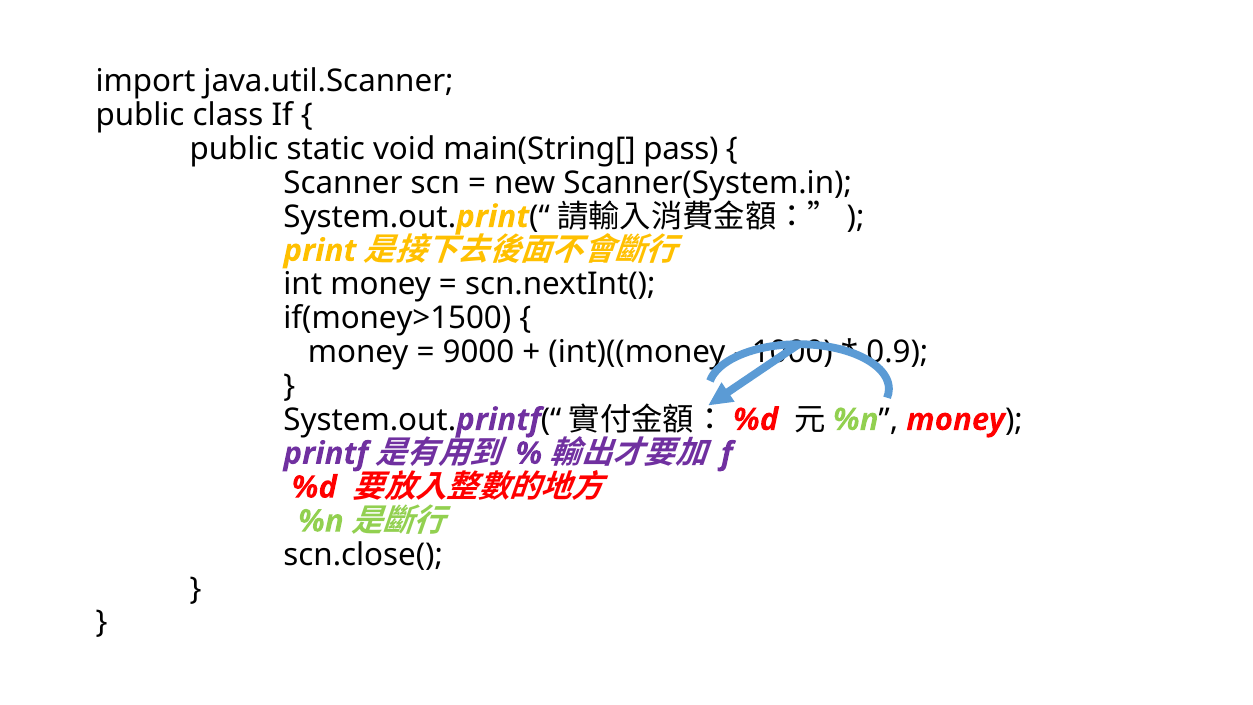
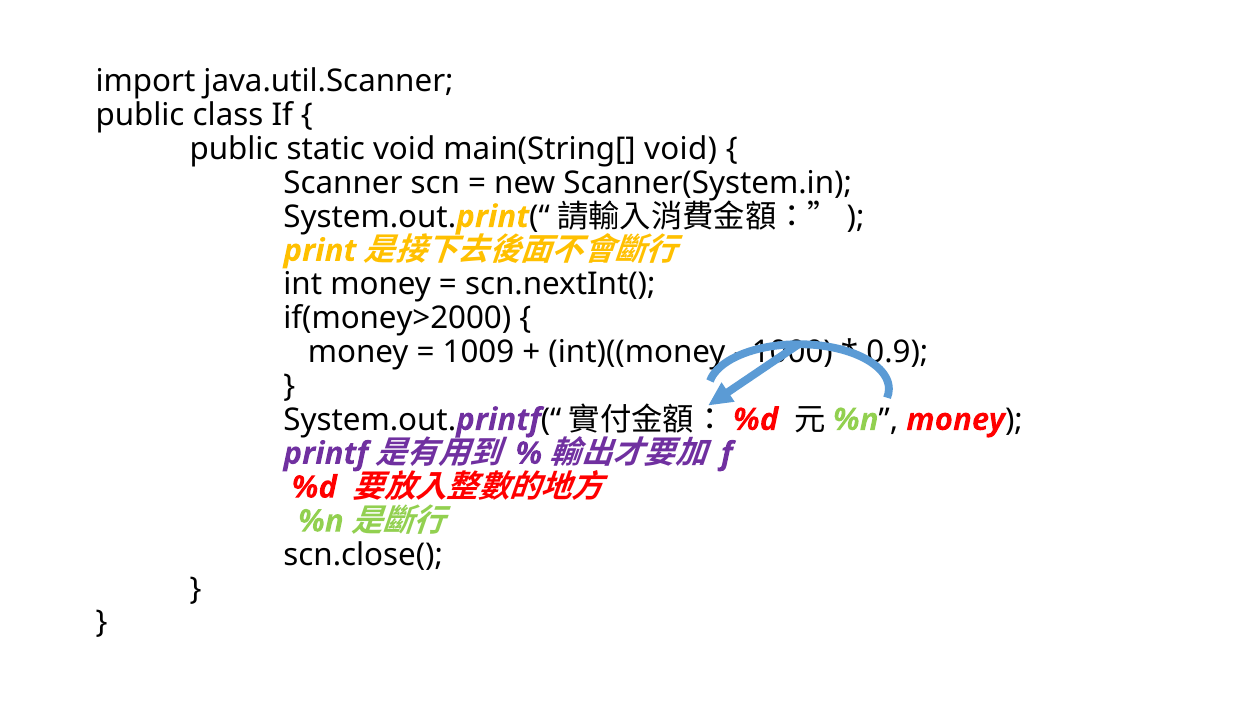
main(String[ pass: pass -> void (681, 149)
if(money>1500: if(money>1500 -> if(money>2000 (397, 318)
9000: 9000 -> 1009 (478, 352)
